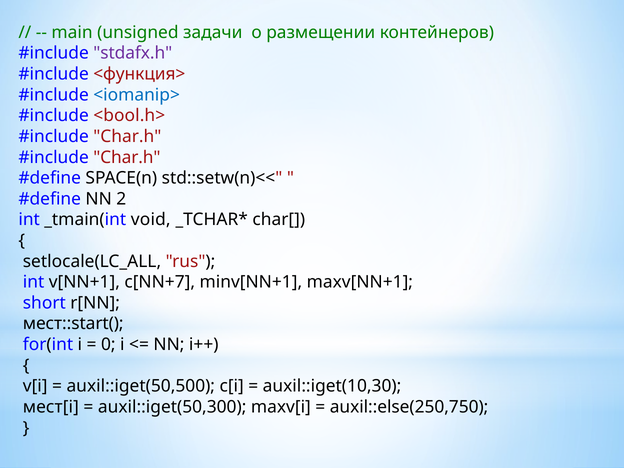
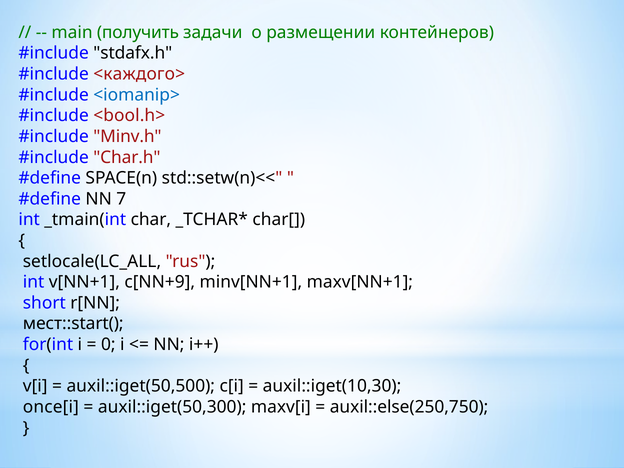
unsigned: unsigned -> получить (138, 32)
stdafx.h colour: purple -> black (133, 53)
<функция>: <функция> -> <каждого> (139, 74)
Char.h: Char.h -> Minv.h (127, 136)
2: 2 -> 7 (121, 199)
void: void -> char (151, 220)
c[NN+7: c[NN+7 -> c[NN+9 (160, 282)
мест[i: мест[i -> once[i (51, 407)
